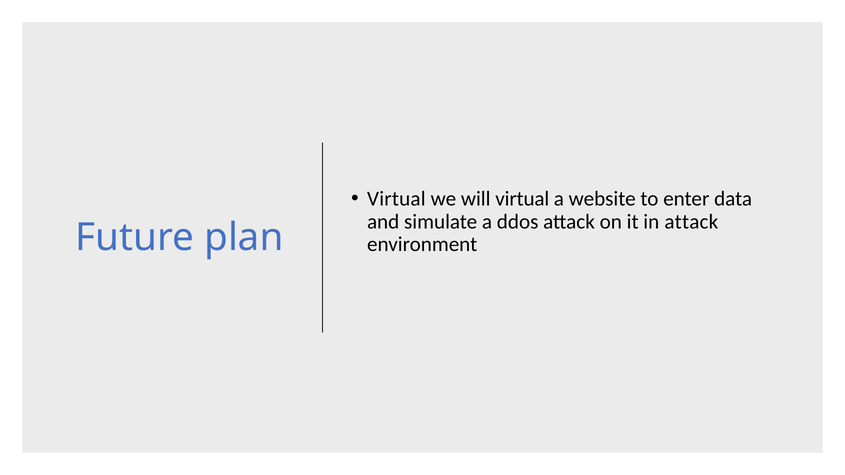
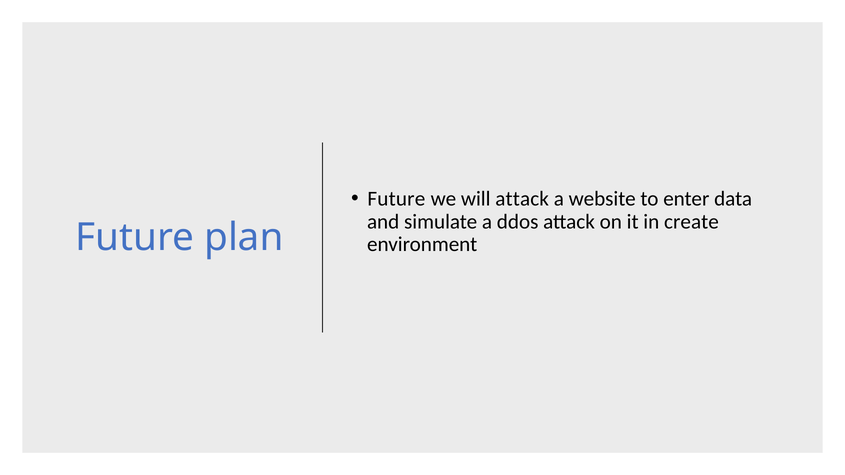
Virtual: Virtual -> Future (396, 199)
will virtual: virtual -> attack (522, 199)
in attack: attack -> create (691, 222)
